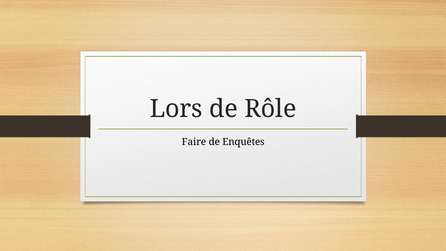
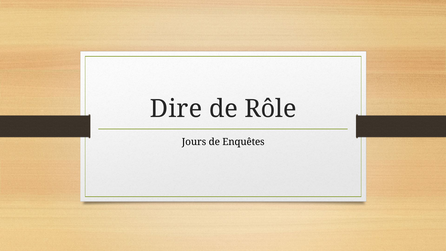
Lors: Lors -> Dire (176, 109)
Faire: Faire -> Jours (194, 142)
